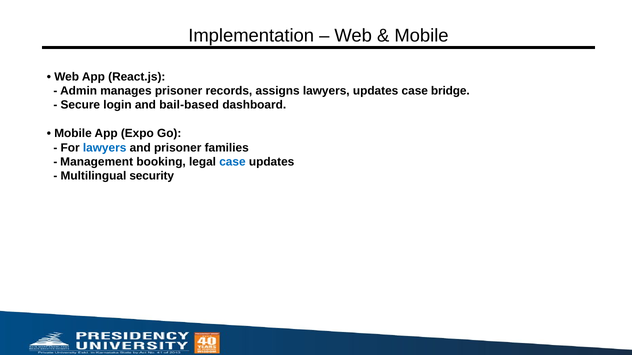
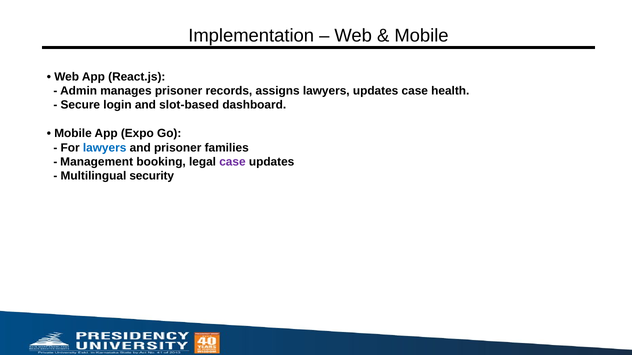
bridge: bridge -> health (450, 91)
bail-based: bail-based -> slot-based (189, 105)
case colour: blue -> purple (232, 162)
